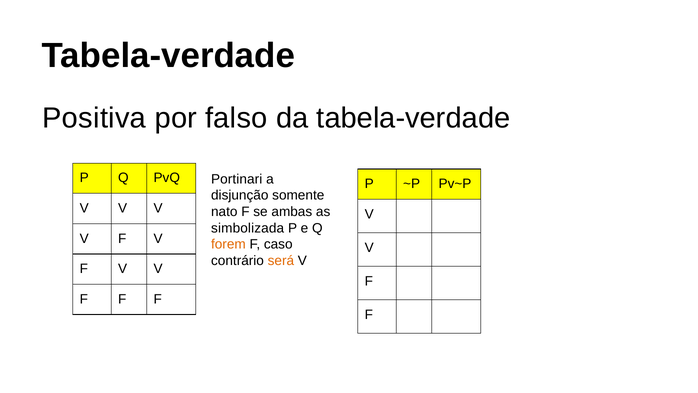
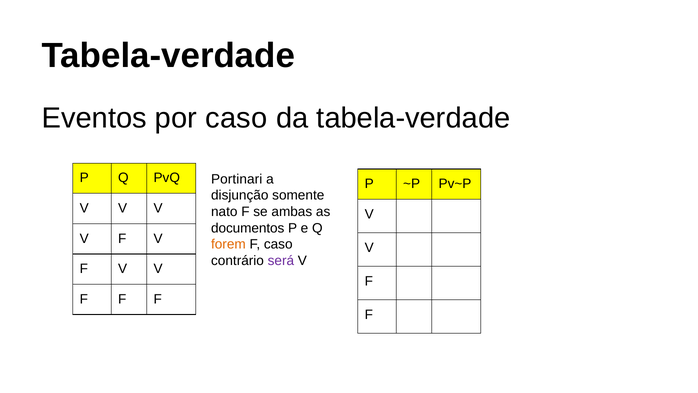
Positiva: Positiva -> Eventos (94, 118)
por falso: falso -> caso (236, 118)
simbolizada: simbolizada -> documentos (248, 228)
será colour: orange -> purple (281, 261)
